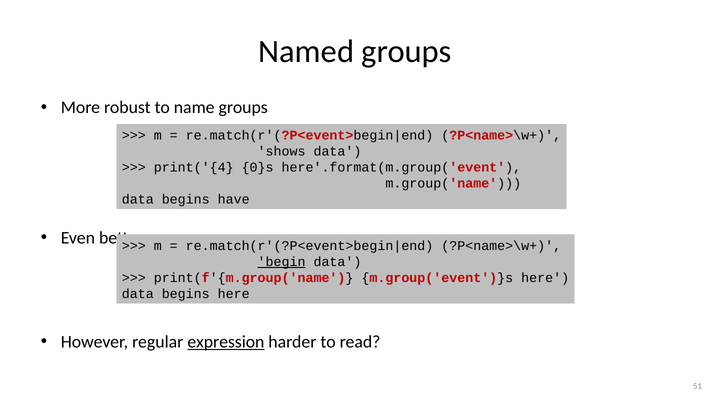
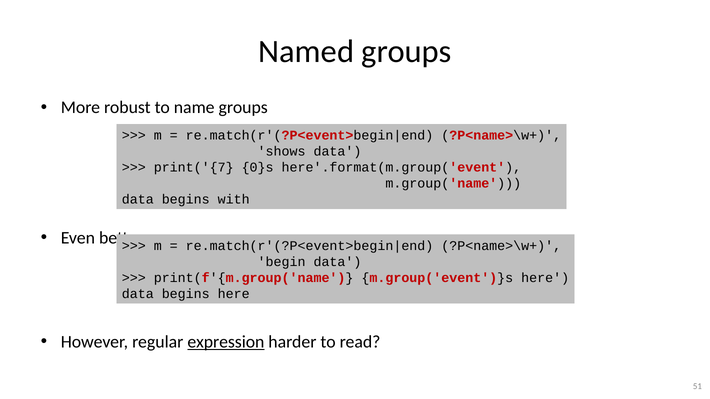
print('{4: print('{4 -> print('{7 (194, 168)
have: have -> with (234, 200)
begin underline: present -> none (282, 262)
